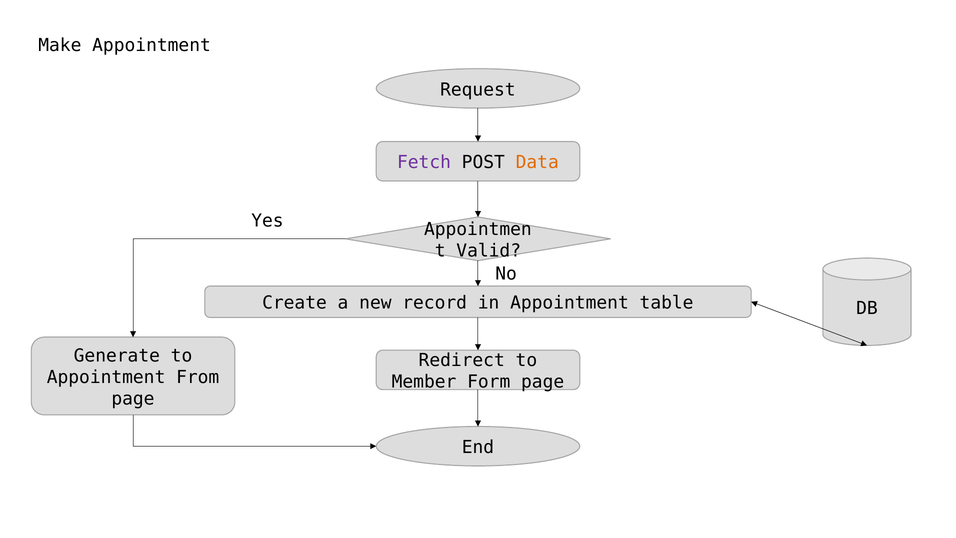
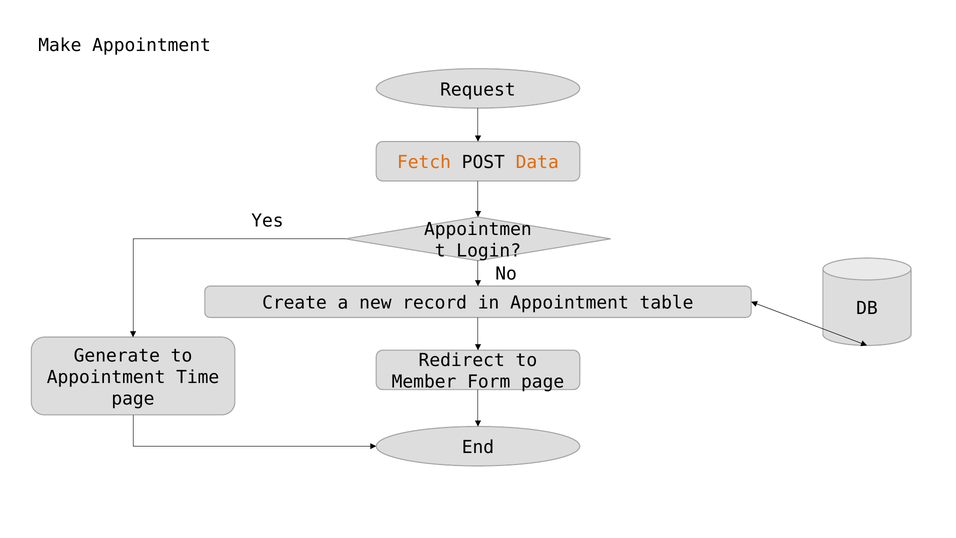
Fetch colour: purple -> orange (424, 162)
Valid: Valid -> Login (489, 251)
From: From -> Time (198, 377)
